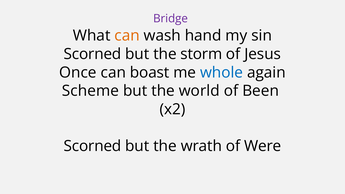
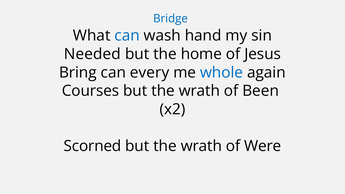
Bridge colour: purple -> blue (170, 19)
can colour: orange -> blue (127, 36)
Scorned: Scorned -> Needed (92, 54)
storm: storm -> home (201, 54)
Once: Once -> Bring (78, 72)
boast: boast -> every (150, 72)
Scheme: Scheme -> Courses (90, 91)
world: world -> wrath (199, 91)
